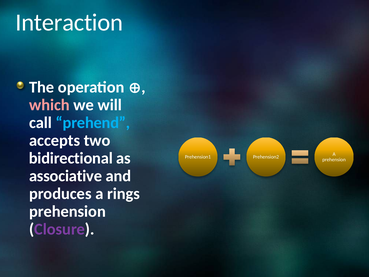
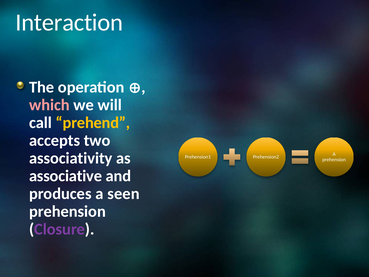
prehend colour: light blue -> yellow (93, 123)
bidirectional: bidirectional -> associativity (71, 158)
rings: rings -> seen (123, 194)
